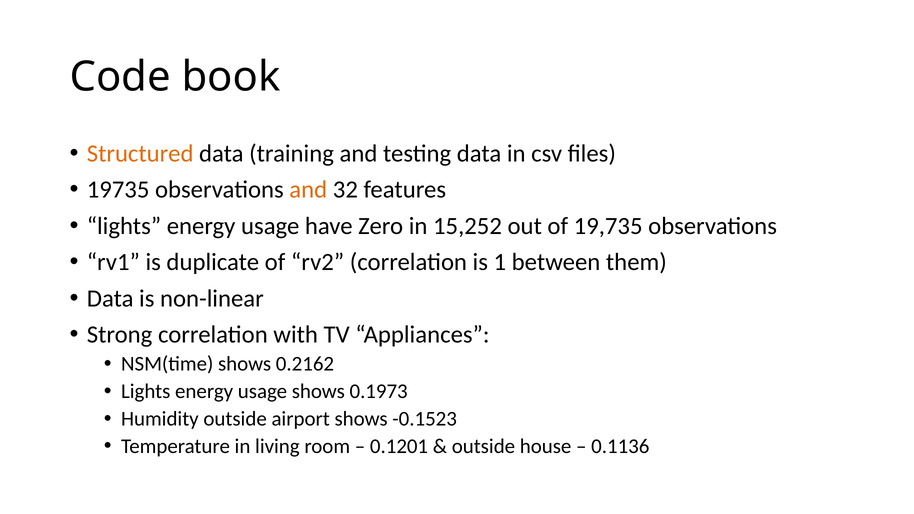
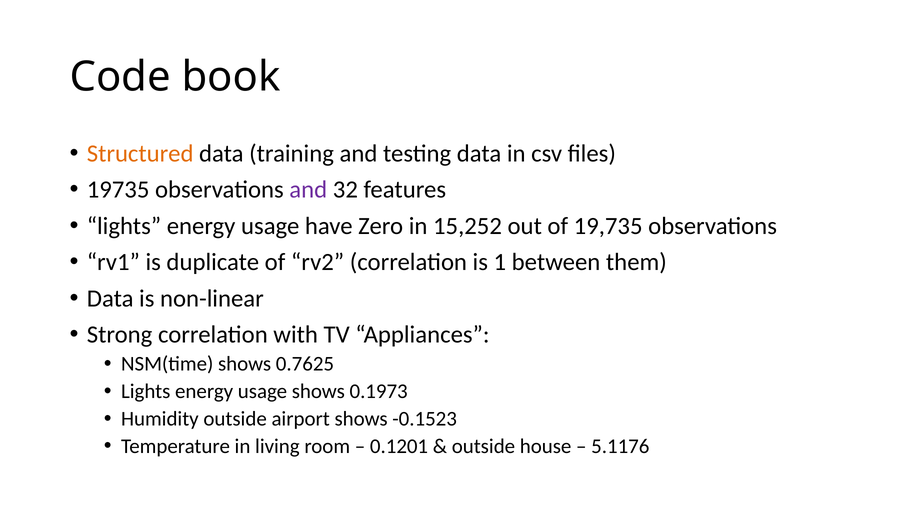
and colour: orange -> purple (308, 190)
0.2162: 0.2162 -> 0.7625 (305, 364)
0.1136: 0.1136 -> 5.1176 (620, 446)
